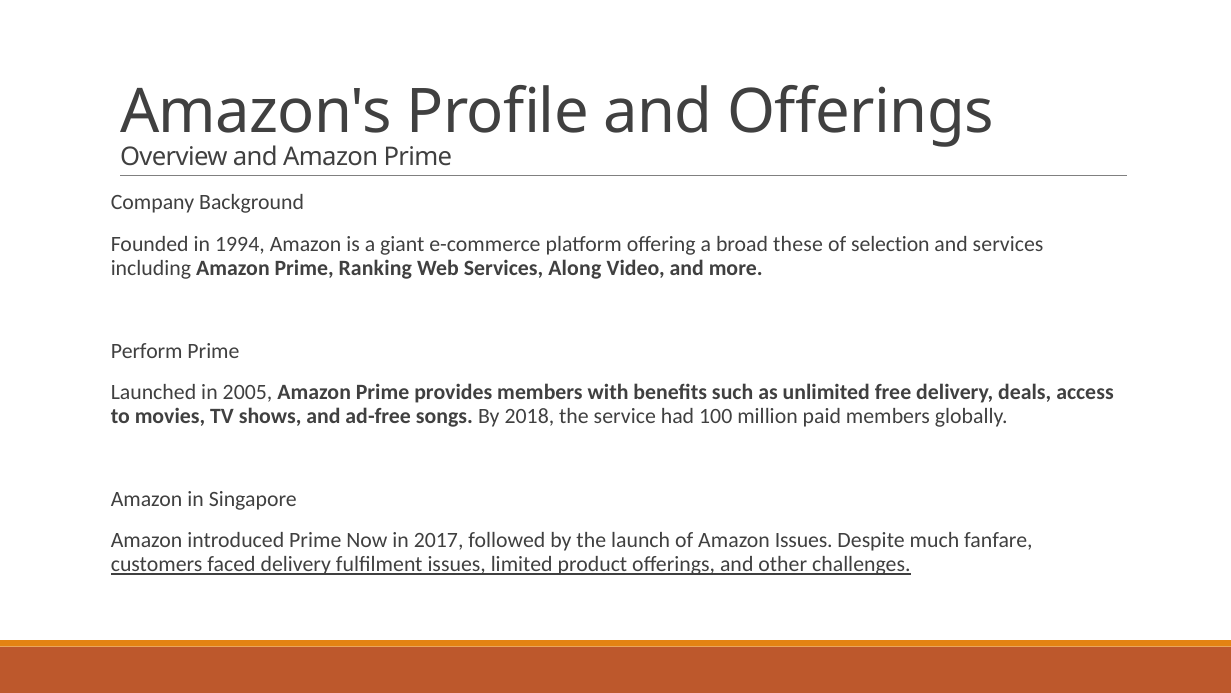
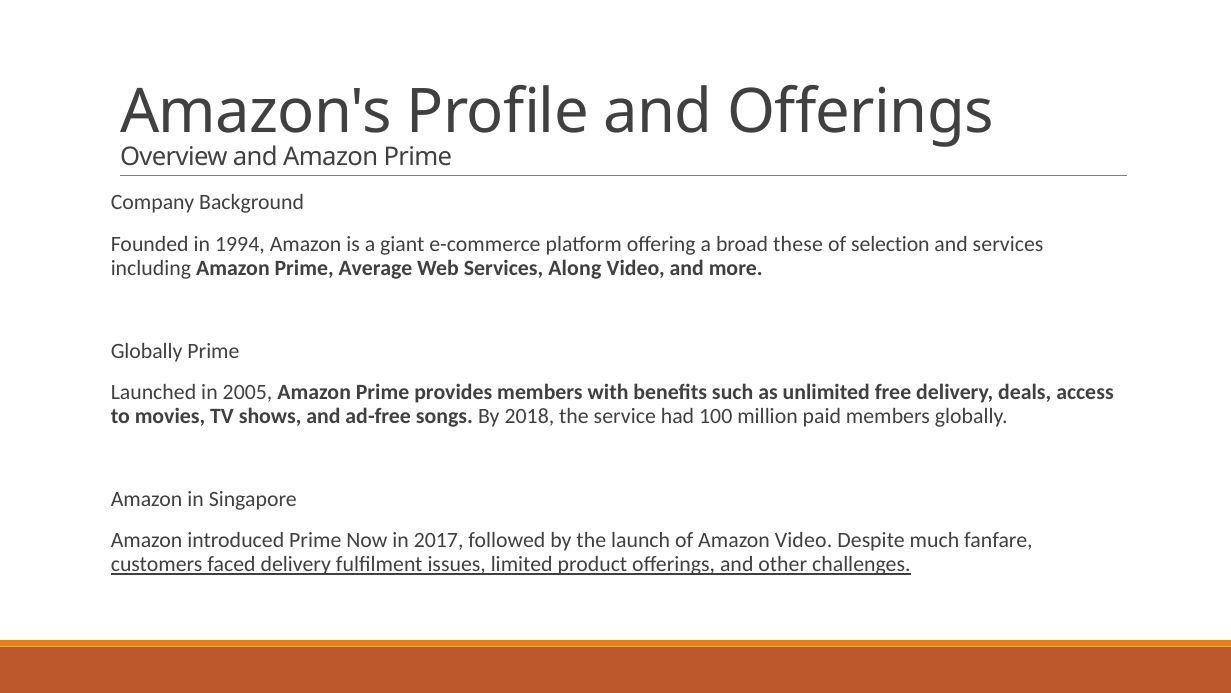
Ranking: Ranking -> Average (375, 268)
Perform: Perform -> Globally (147, 351)
Amazon Issues: Issues -> Video (804, 540)
